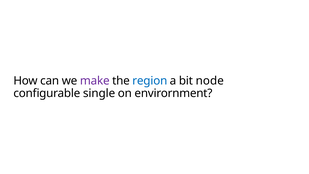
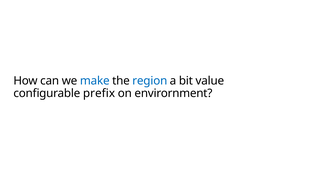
make colour: purple -> blue (95, 81)
node: node -> value (210, 81)
single: single -> prefix (99, 93)
